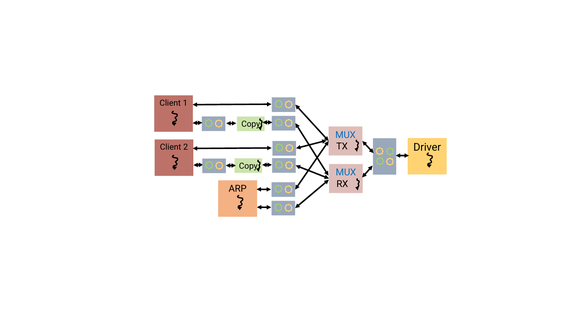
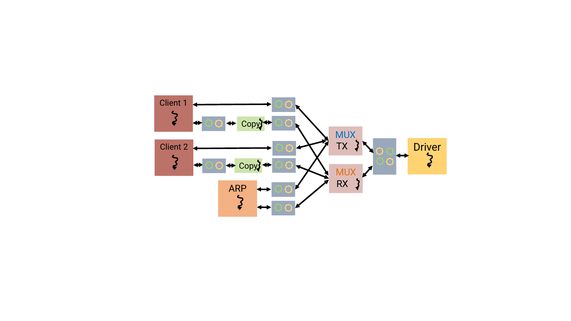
MUX colour: blue -> orange (346, 173)
